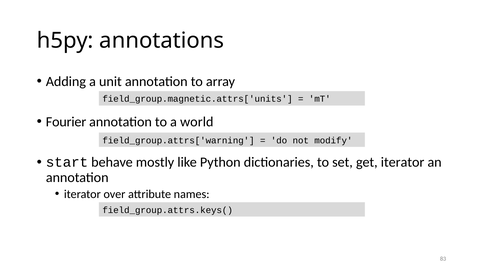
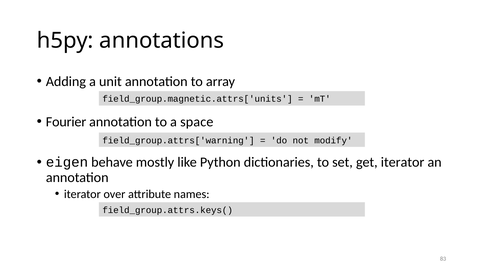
world: world -> space (197, 122)
start: start -> eigen (67, 163)
